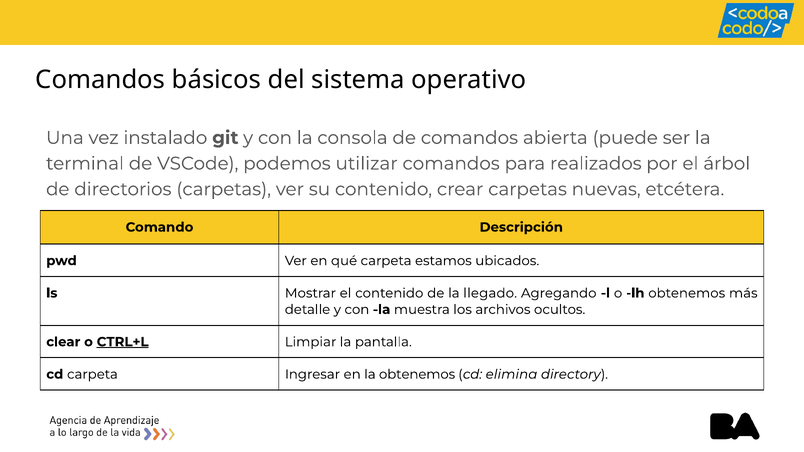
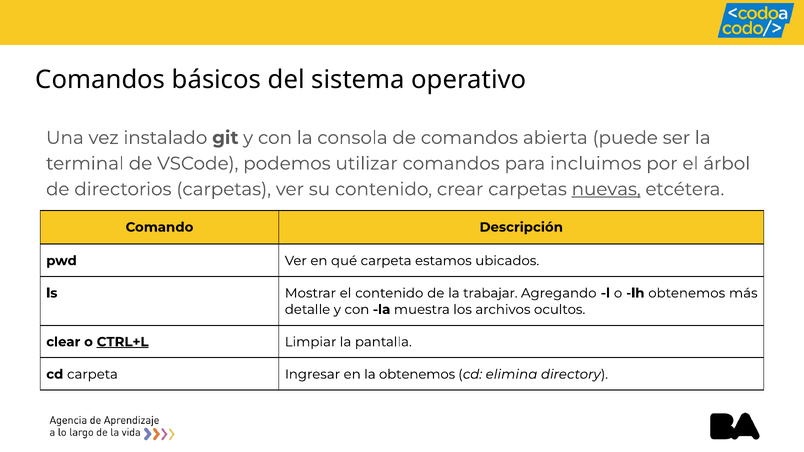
realizados: realizados -> incluimos (596, 164)
nuevas underline: none -> present (606, 189)
llegado: llegado -> trabajar (490, 293)
